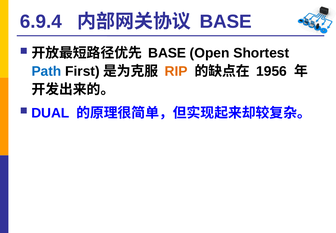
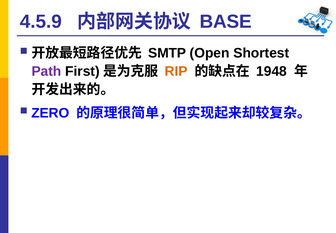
6.9.4: 6.9.4 -> 4.5.9 (41, 22)
BASE: BASE -> SMTP (167, 53)
Path colour: blue -> purple (46, 71)
1956: 1956 -> 1948 (272, 71)
DUAL: DUAL -> ZERO (50, 113)
